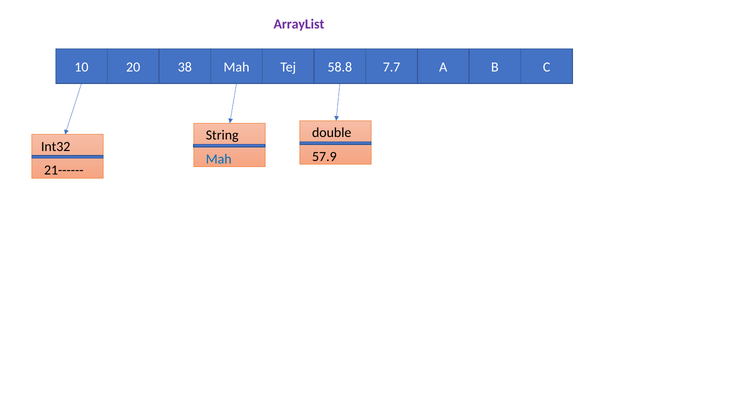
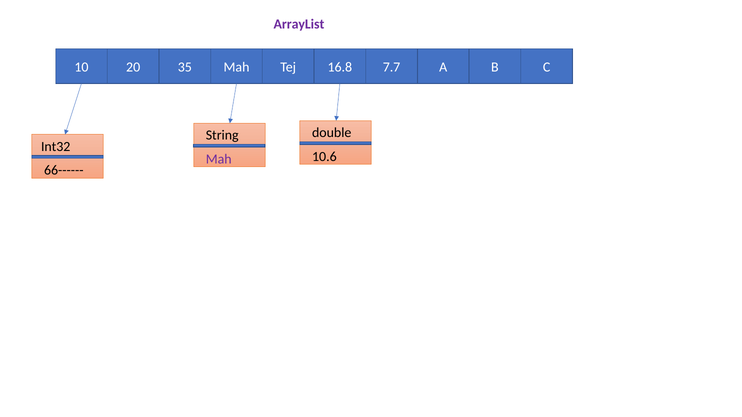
38: 38 -> 35 (185, 67)
58.8: 58.8 -> 16.8 (340, 67)
57.9: 57.9 -> 10.6 (324, 157)
Mah colour: blue -> purple (219, 159)
21------: 21------ -> 66------ (64, 170)
